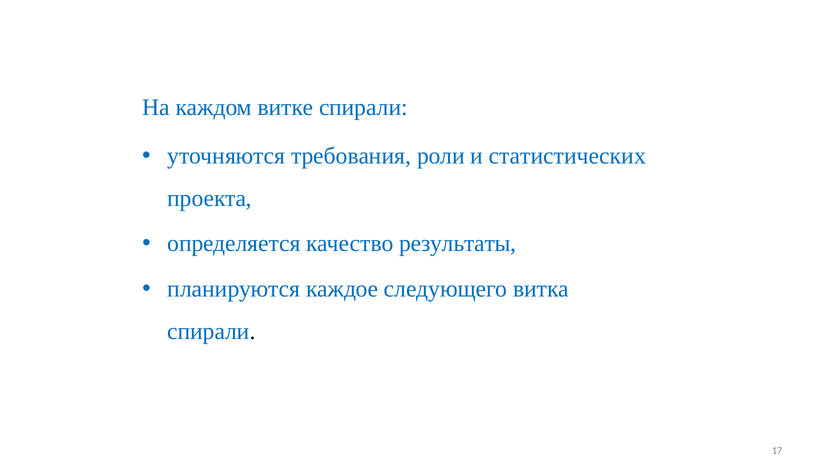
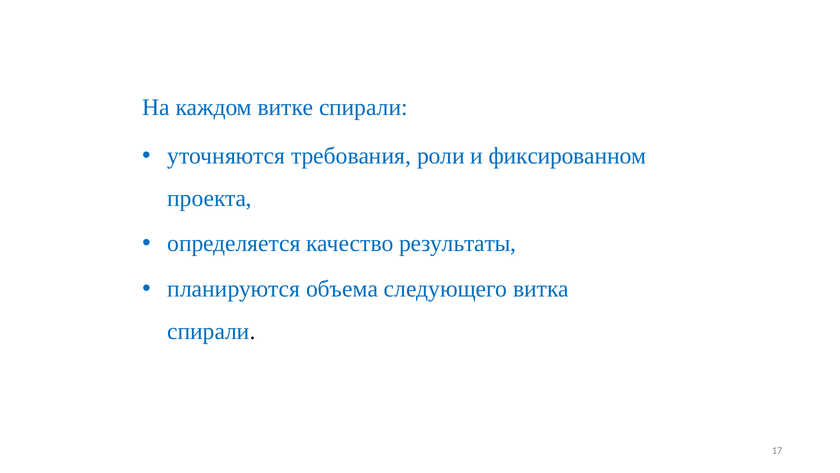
статистических: статистических -> фиксированном (567, 156)
каждое: каждое -> объема (342, 289)
